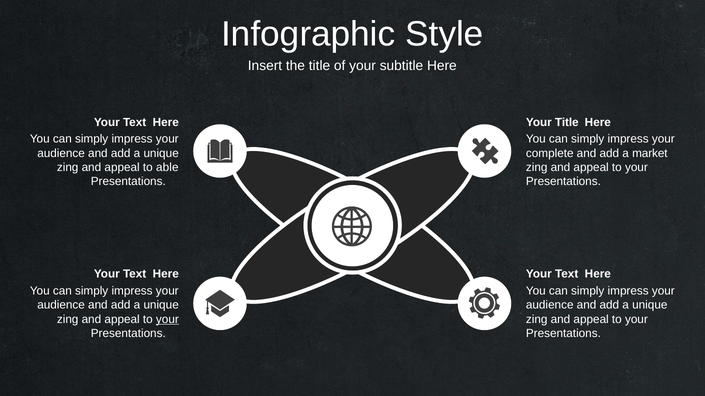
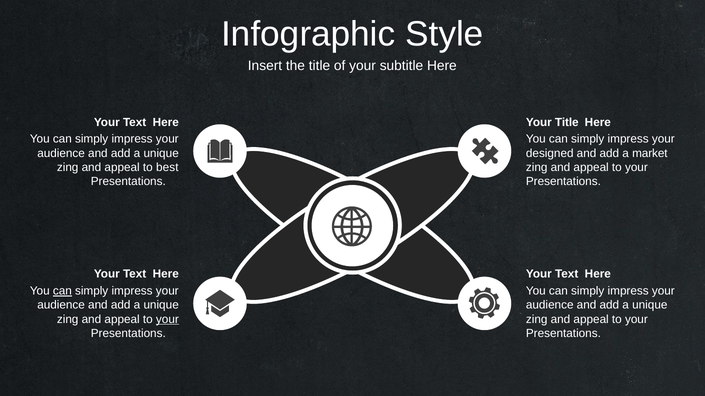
complete: complete -> designed (550, 153)
able: able -> best (167, 167)
can underline: none -> present (62, 291)
